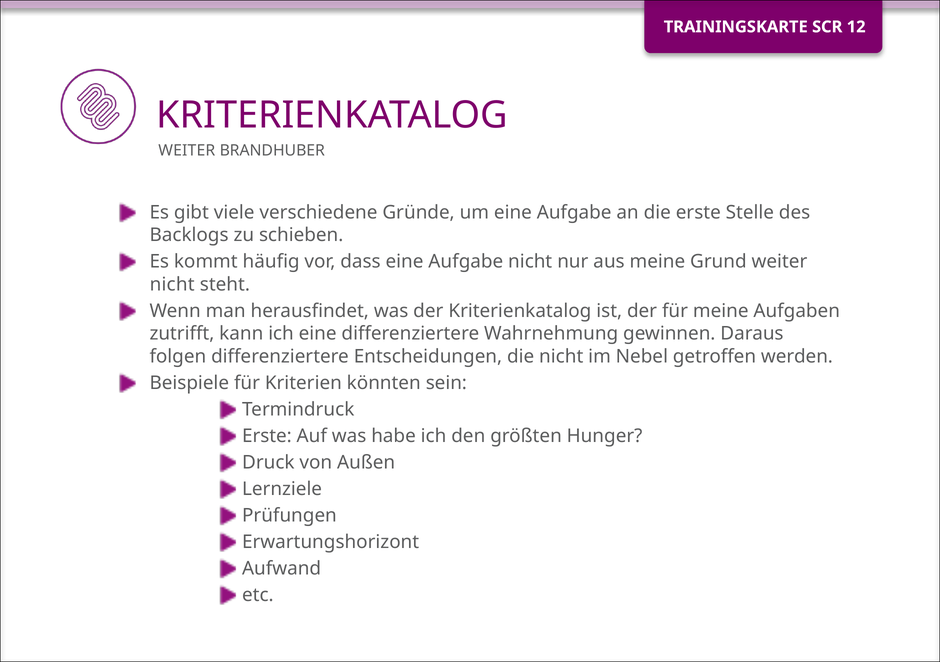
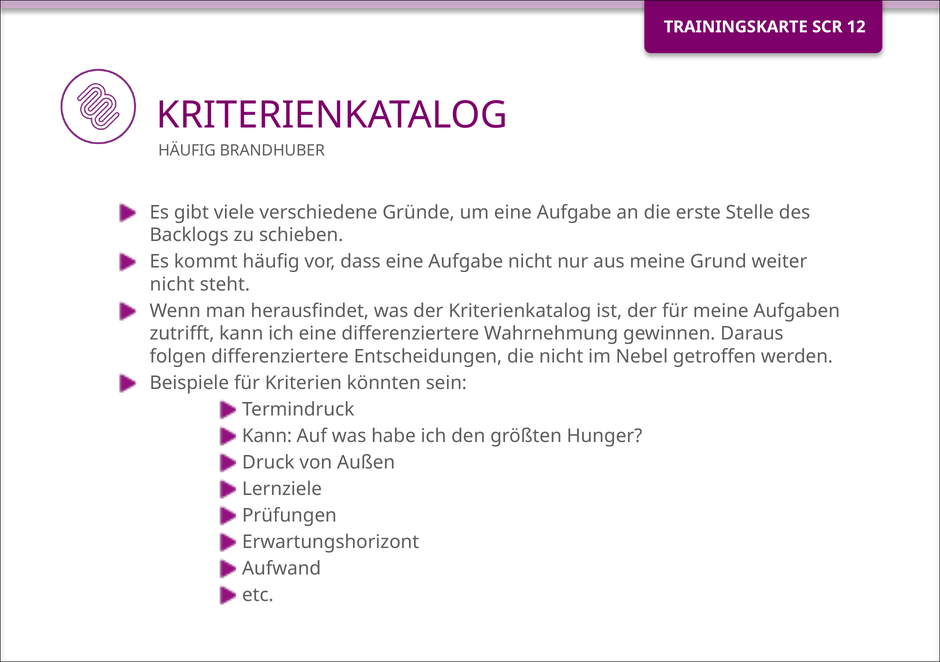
WEITER: WEITER -> HÄUFIG (187, 151)
Erste: Erste -> Kann (267, 436)
